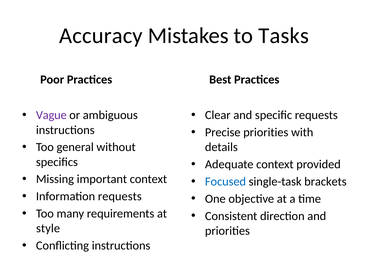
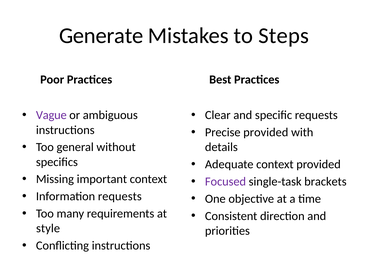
Accuracy: Accuracy -> Generate (101, 36)
Tasks: Tasks -> Steps (284, 36)
Precise priorities: priorities -> provided (266, 132)
Focused colour: blue -> purple (225, 181)
